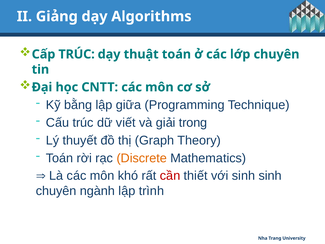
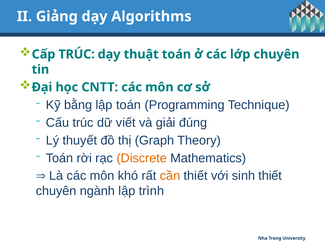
lập giữa: giữa -> toán (128, 105)
trong: trong -> đúng (193, 123)
cần colour: red -> orange (170, 176)
sinh sinh: sinh -> thiết (270, 176)
